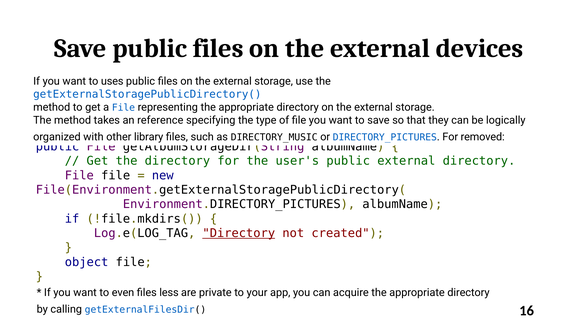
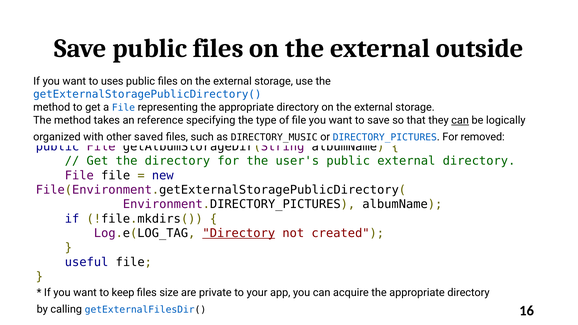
devices: devices -> outside (480, 49)
can underline: none -> present (460, 120)
library: library -> saved (149, 137)
object: object -> useful (87, 262)
even: even -> keep (123, 293)
less: less -> size (169, 293)
